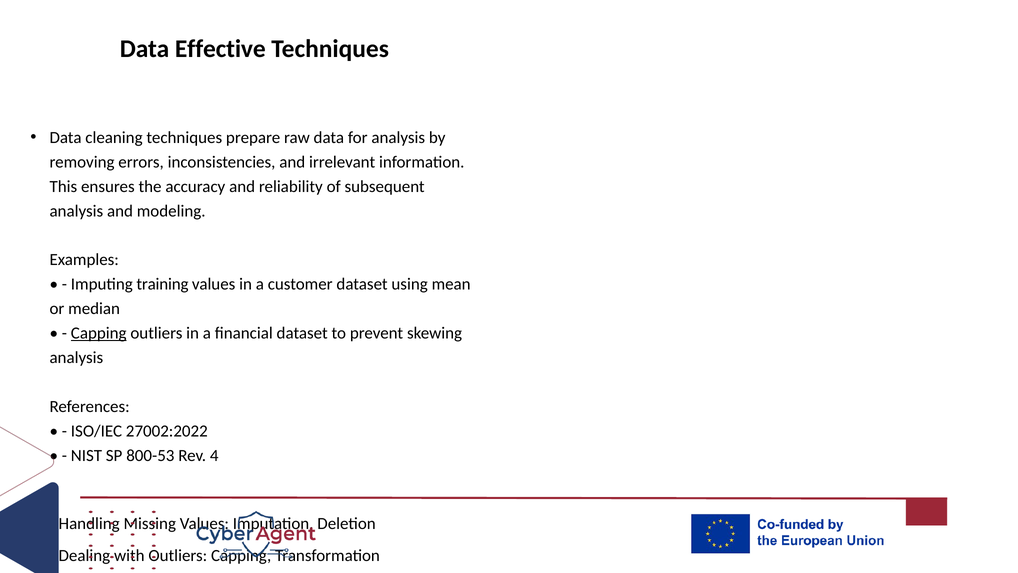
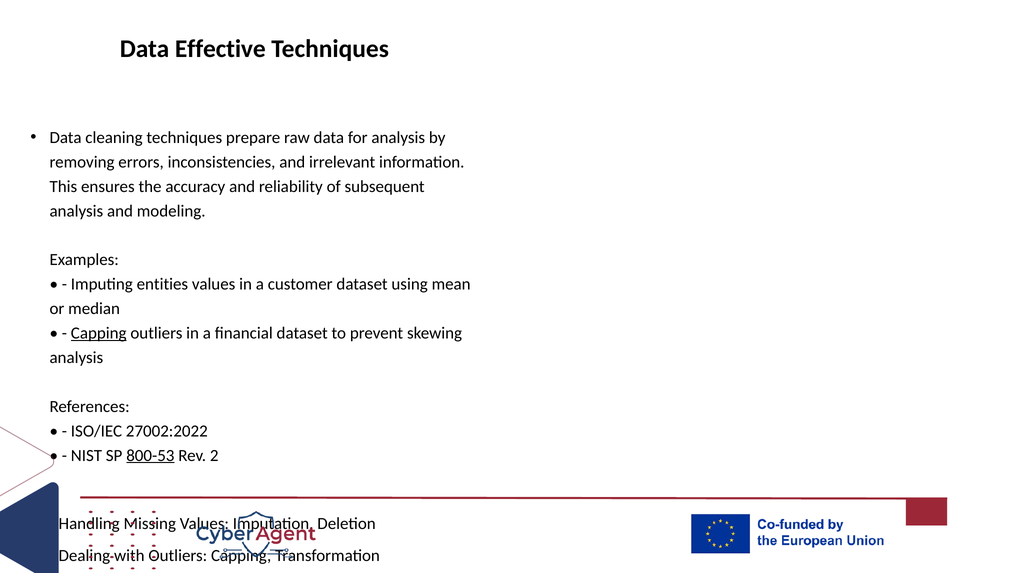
training: training -> entities (162, 284)
800-53 underline: none -> present (150, 455)
4: 4 -> 2 (214, 455)
